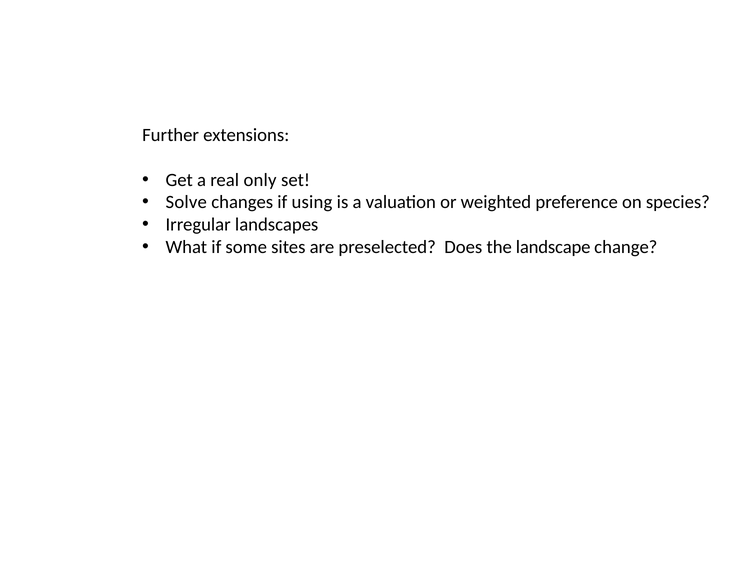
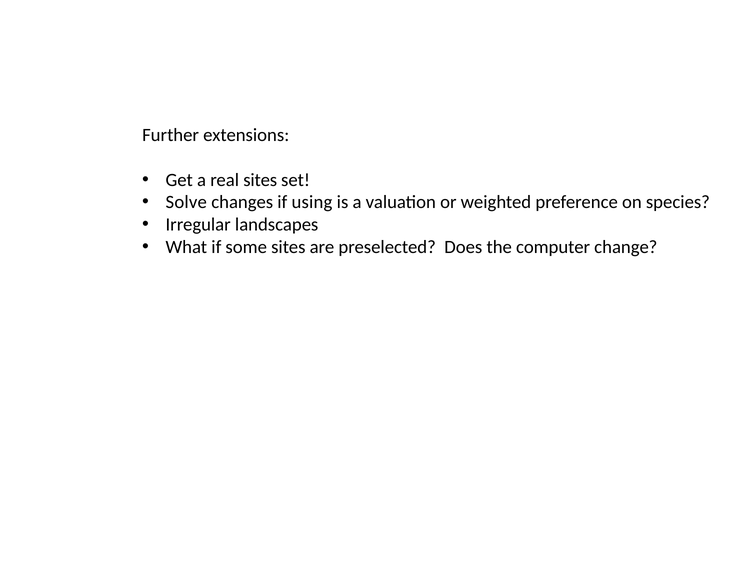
real only: only -> sites (260, 180)
landscape: landscape -> computer (553, 247)
